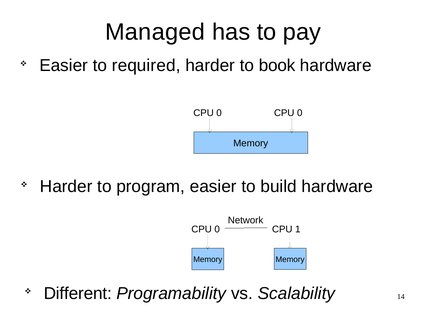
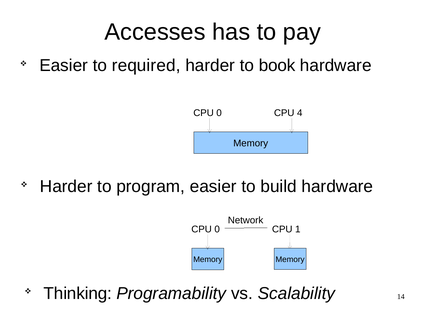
Managed: Managed -> Accesses (155, 32)
0 CPU 0: 0 -> 4 (300, 113)
Different: Different -> Thinking (78, 293)
